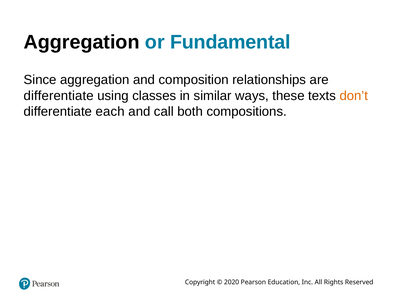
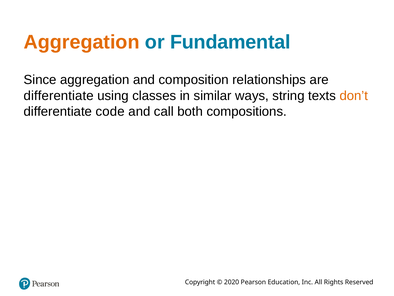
Aggregation colour: black -> orange (82, 42)
these: these -> string (289, 95)
each: each -> code (110, 111)
